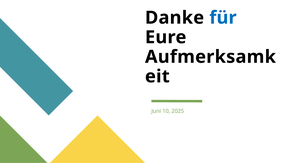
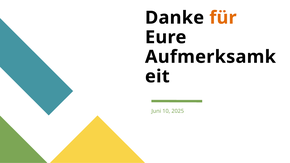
für colour: blue -> orange (223, 18)
